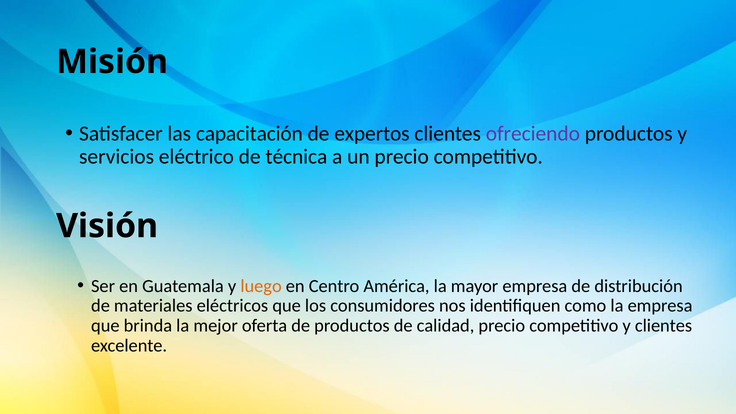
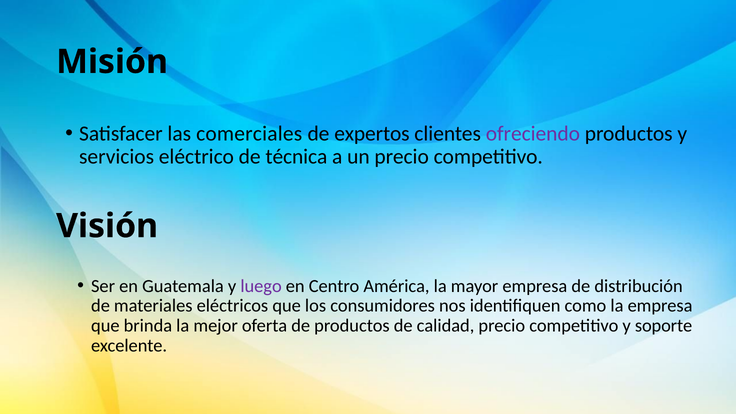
capacitación: capacitación -> comerciales (249, 134)
luego colour: orange -> purple (261, 286)
y clientes: clientes -> soporte (664, 326)
